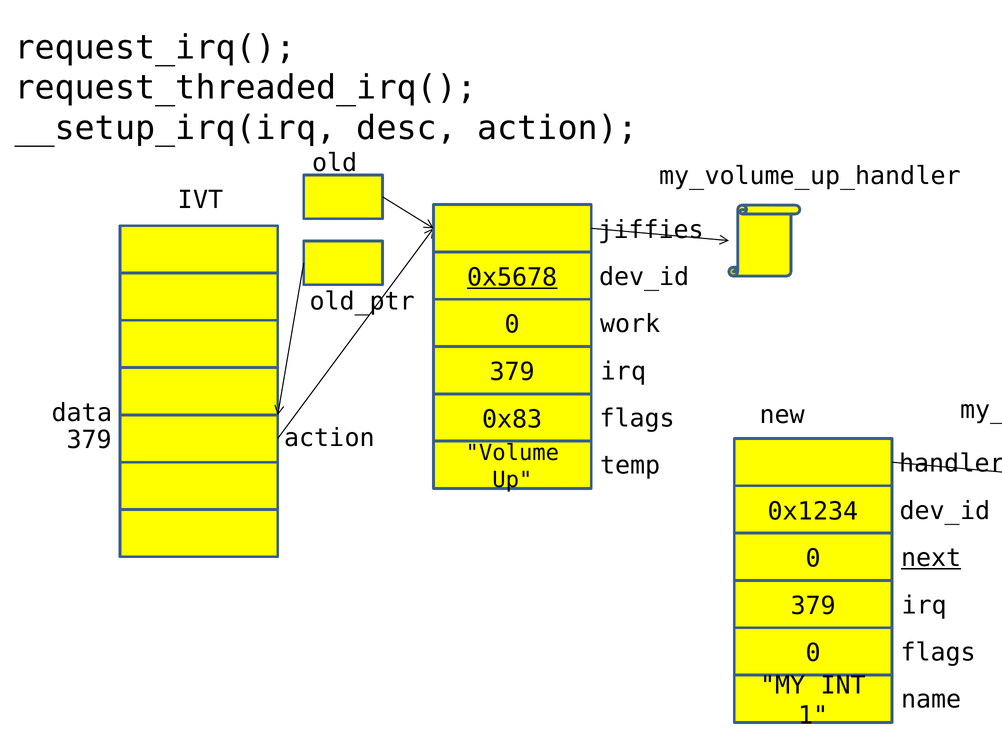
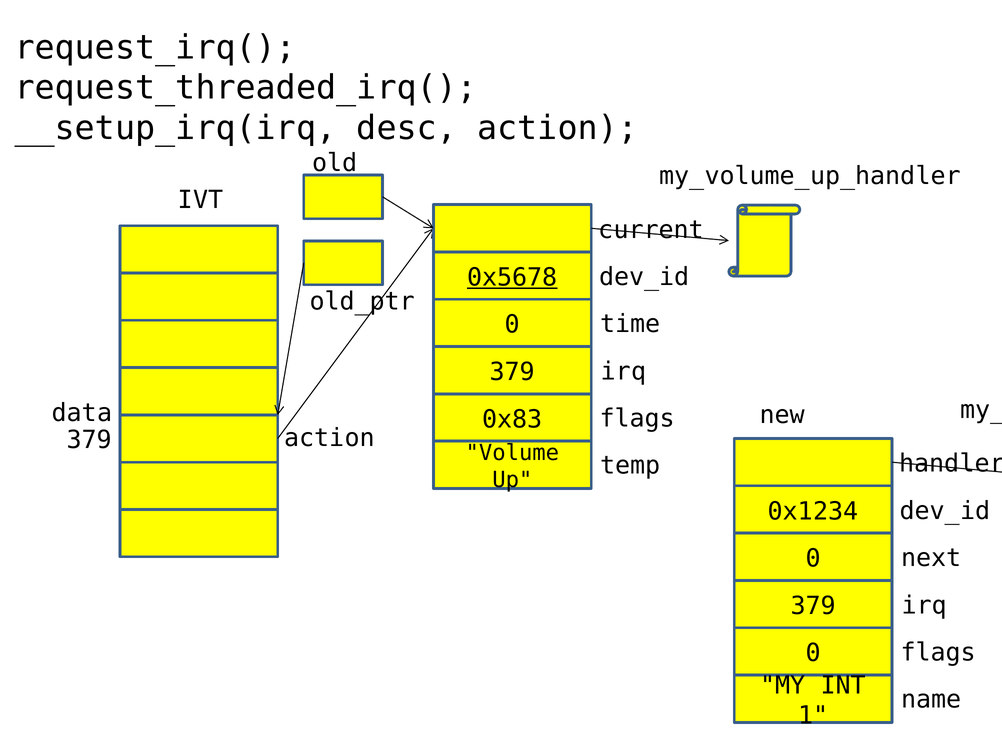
jiffies: jiffies -> current (651, 230)
work: work -> time (630, 324)
next underline: present -> none (931, 558)
